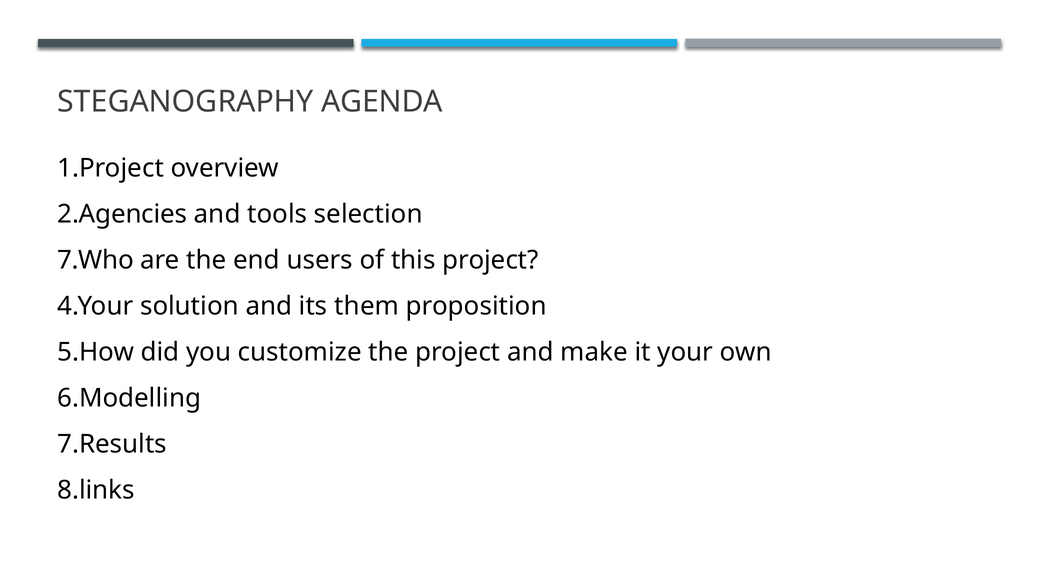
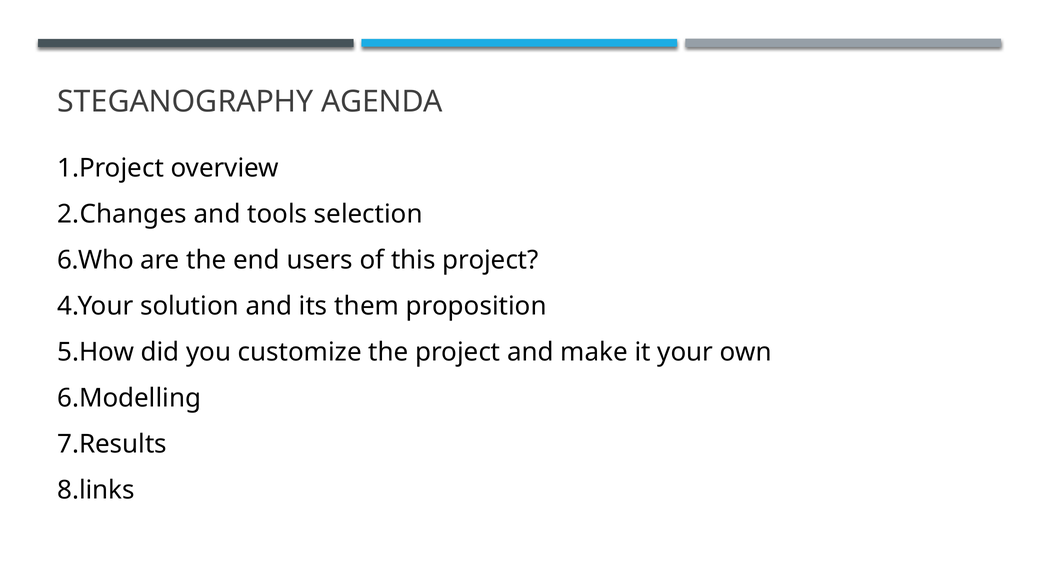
2.Agencies: 2.Agencies -> 2.Changes (122, 214)
7.Who: 7.Who -> 6.Who (95, 260)
